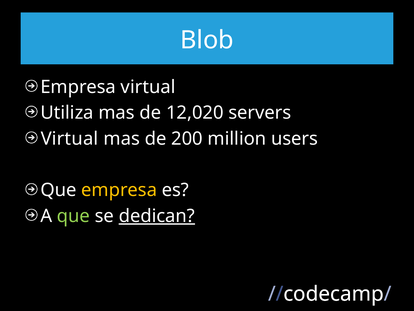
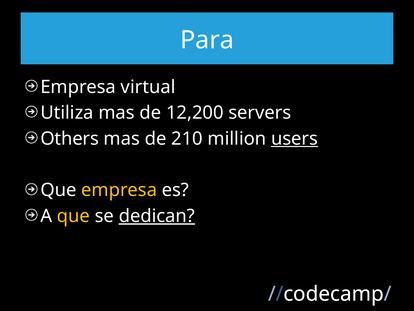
Blob: Blob -> Para (207, 40)
12,020: 12,020 -> 12,200 (195, 113)
Virtual: Virtual -> Others (70, 138)
200: 200 -> 210 (187, 138)
users underline: none -> present (295, 138)
que colour: light green -> yellow (73, 216)
